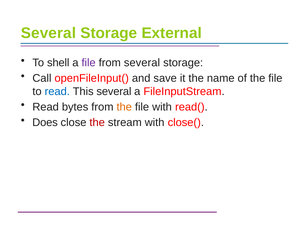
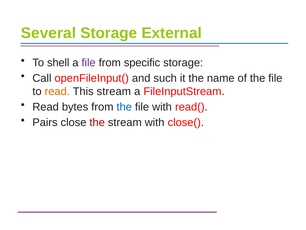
from several: several -> specific (142, 62)
save: save -> such (165, 78)
read colour: blue -> orange (57, 91)
This several: several -> stream (114, 91)
the colour: orange -> blue (124, 107)
Does: Does -> Pairs (45, 122)
